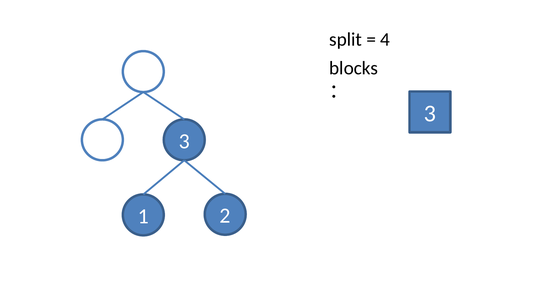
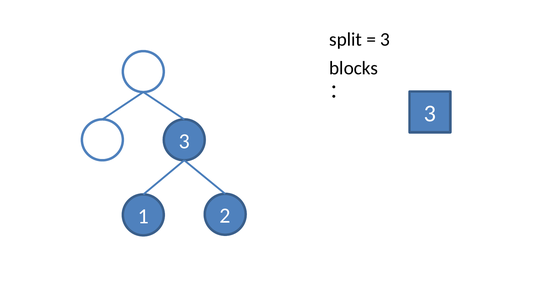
4: 4 -> 3 (385, 40)
